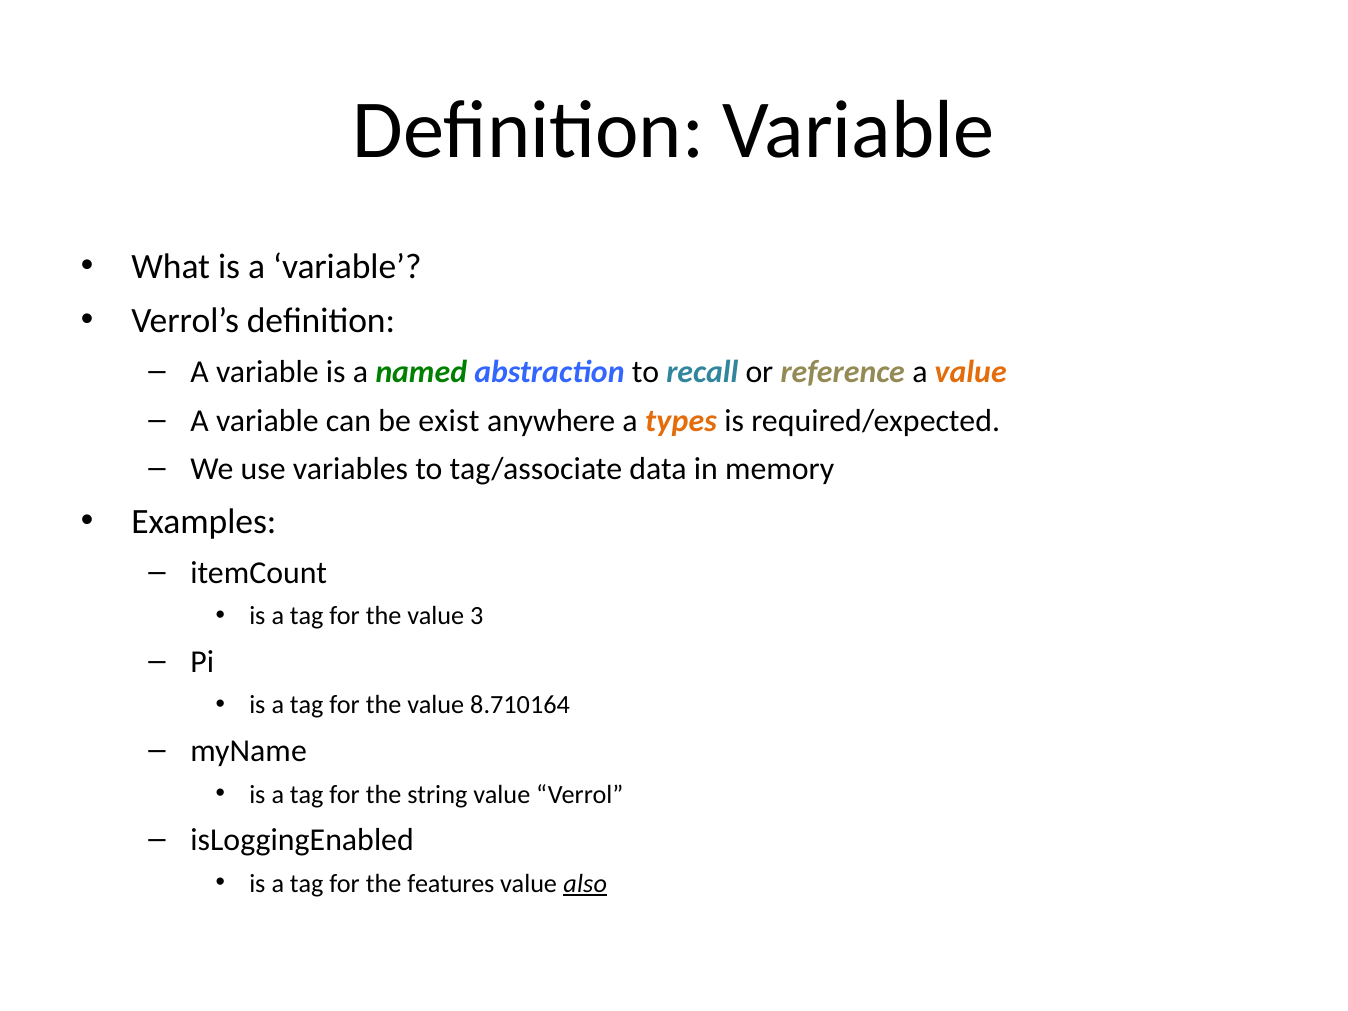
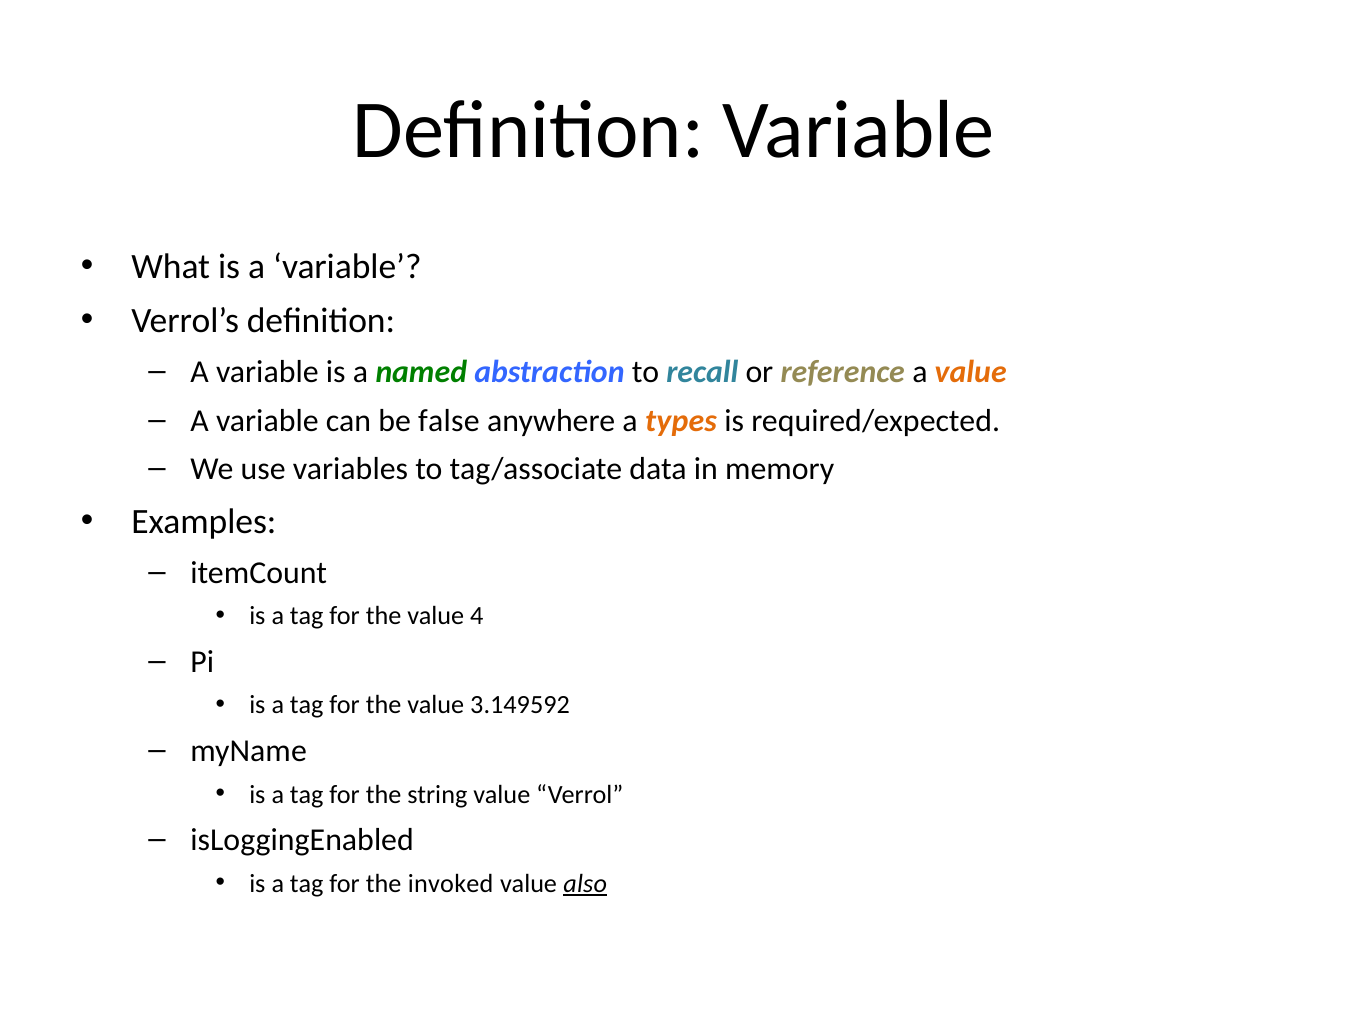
exist: exist -> false (449, 421)
3: 3 -> 4 (477, 616)
8.710164: 8.710164 -> 3.149592 (520, 705)
features: features -> invoked (451, 884)
